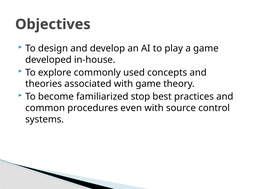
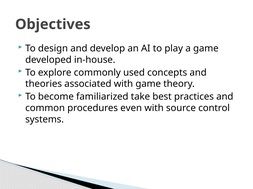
stop: stop -> take (140, 97)
